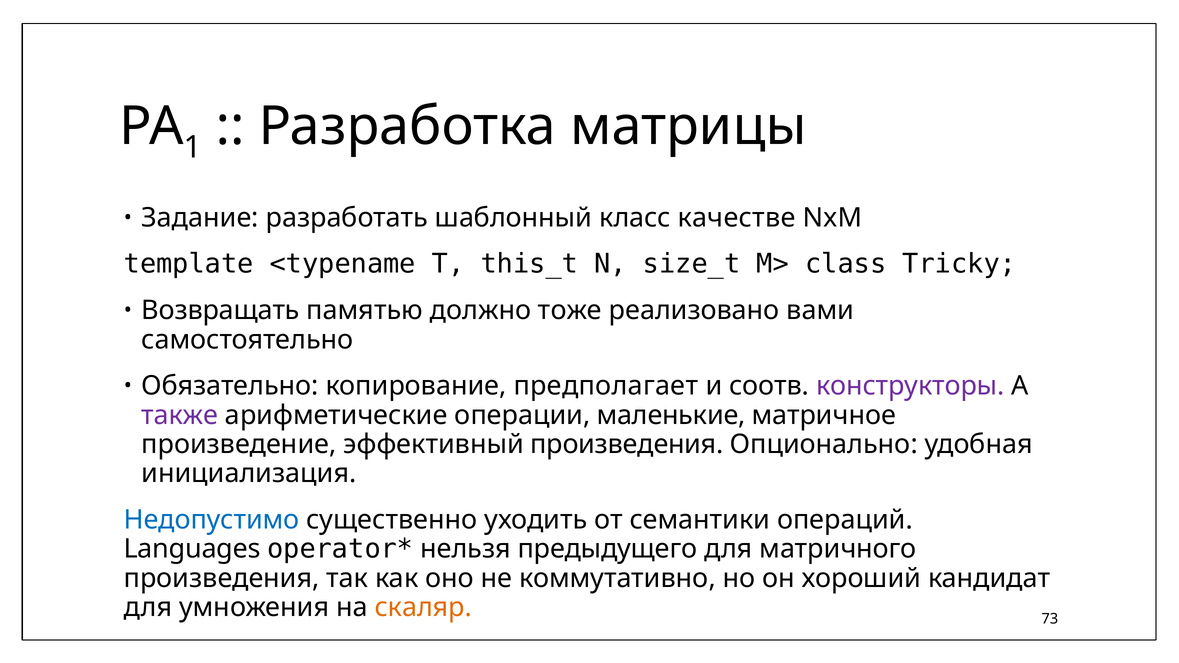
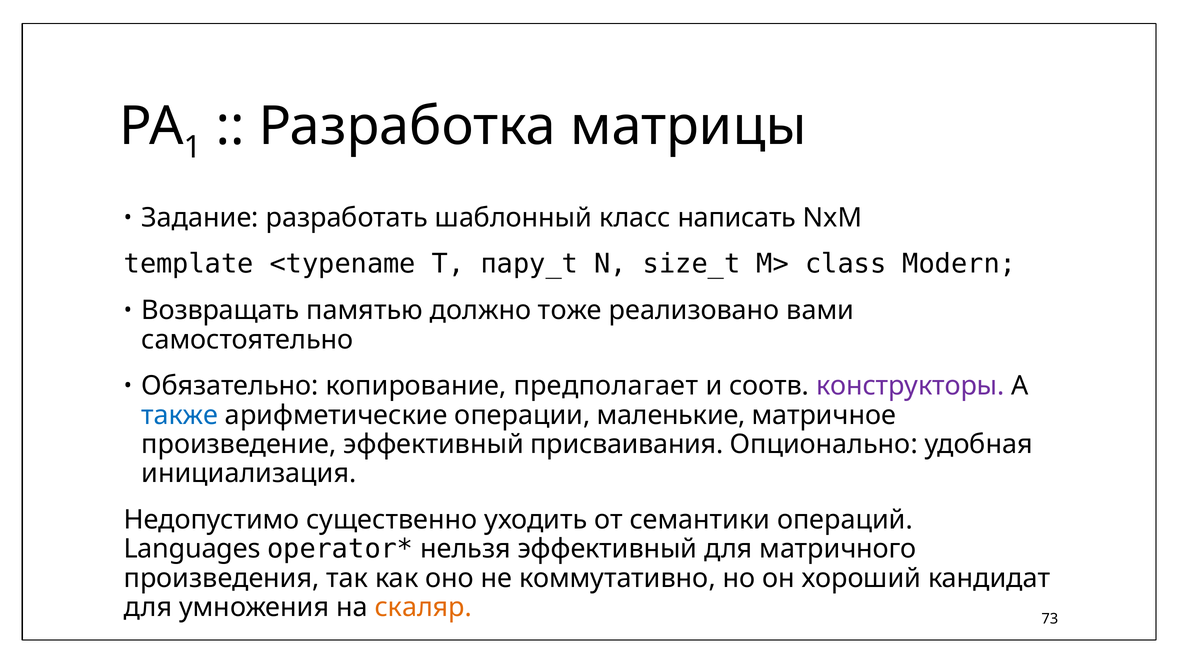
качестве: качестве -> написать (737, 218)
this_t: this_t -> пару_t (529, 264)
Tricky: Tricky -> Modern (959, 264)
также colour: purple -> blue (180, 415)
эффективный произведения: произведения -> присваивания (627, 444)
Недопустимо colour: blue -> black (212, 520)
нельзя предыдущего: предыдущего -> эффективный (607, 549)
